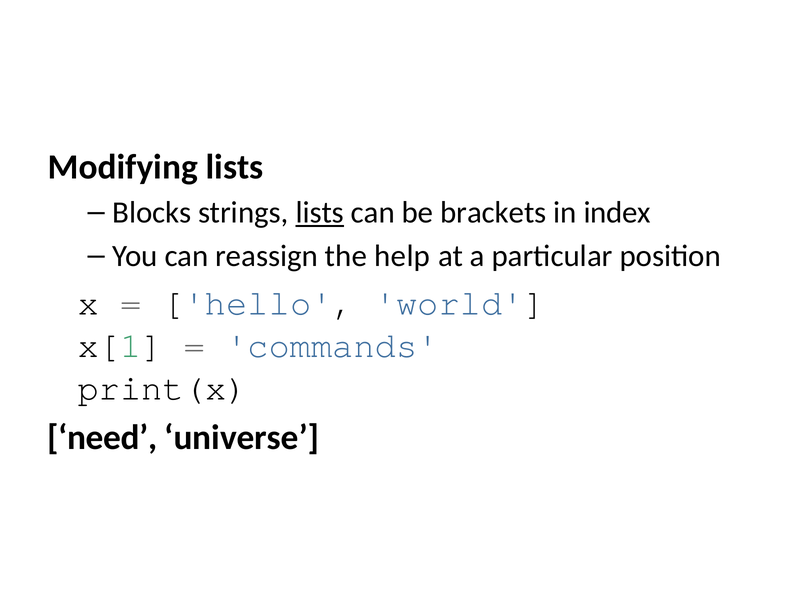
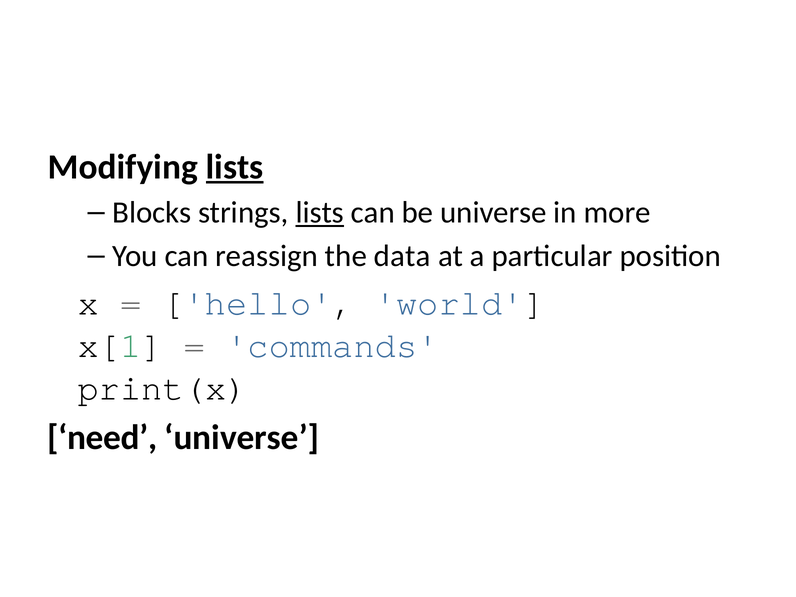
lists underline: none -> present (235, 167)
be brackets: brackets -> universe (493, 213)
index: index -> more (617, 213)
help: help -> data (402, 256)
